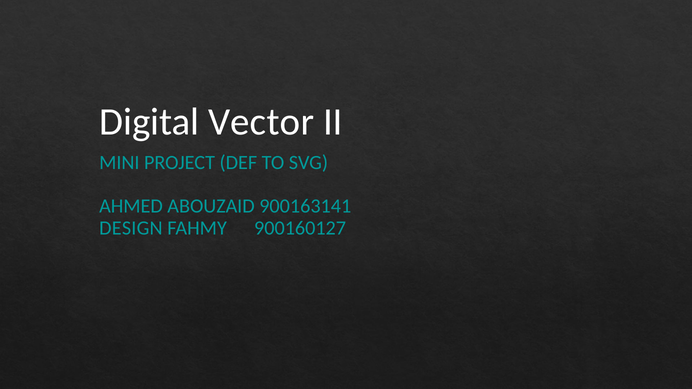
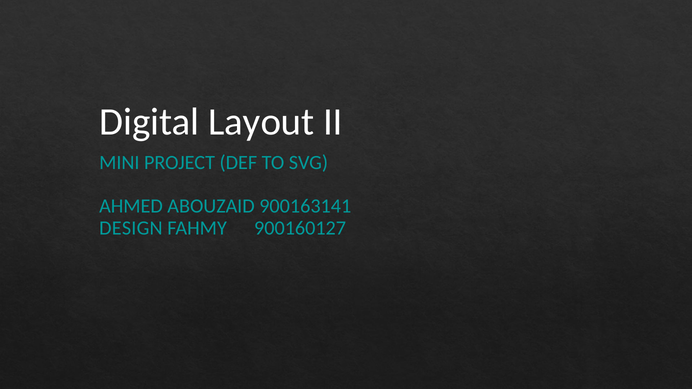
Vector: Vector -> Layout (261, 122)
